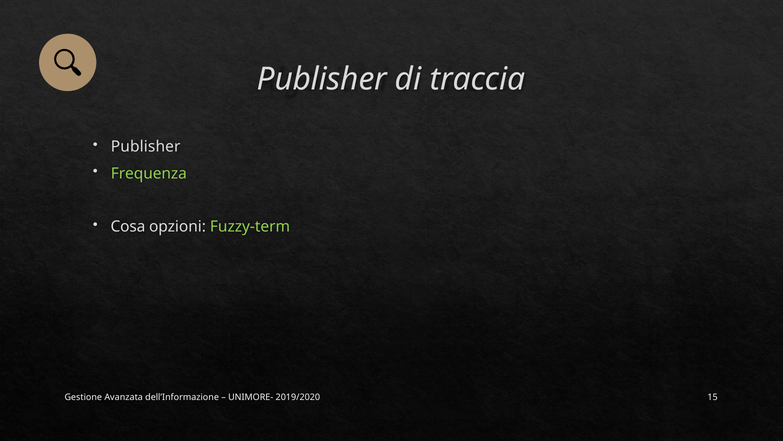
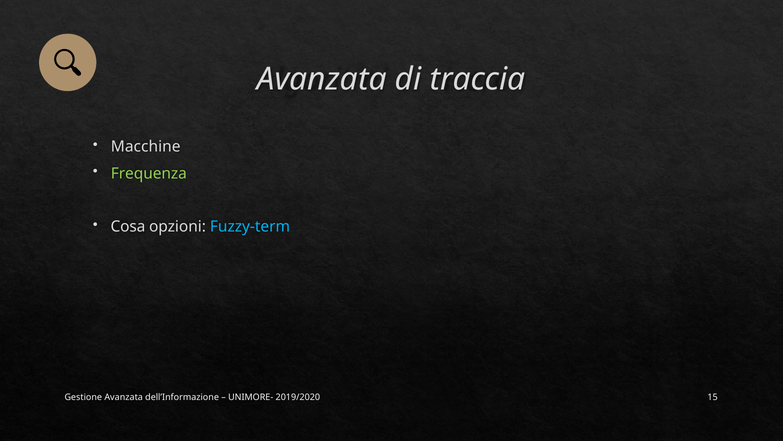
Publisher: Publisher -> Avanzata (322, 79)
Publisher: Publisher -> Macchine (146, 147)
Fuzzy-term colour: light green -> light blue (250, 226)
